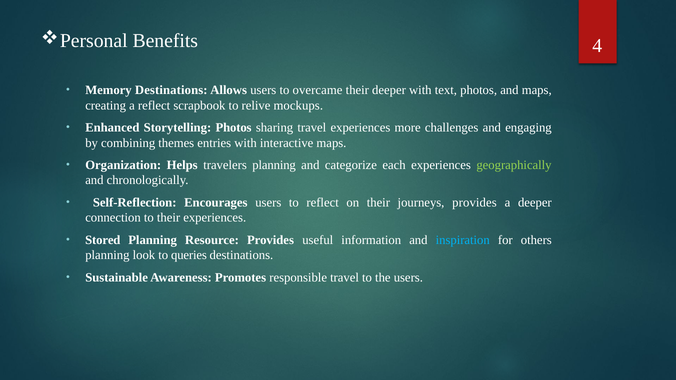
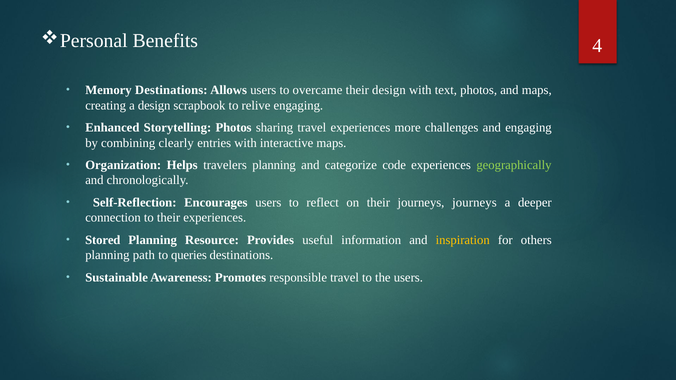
their deeper: deeper -> design (389, 90)
a reflect: reflect -> design (154, 105)
relive mockups: mockups -> engaging (298, 105)
themes: themes -> clearly (176, 143)
each: each -> code (394, 165)
journeys provides: provides -> journeys (474, 203)
inspiration colour: light blue -> yellow (463, 240)
look: look -> path (144, 255)
